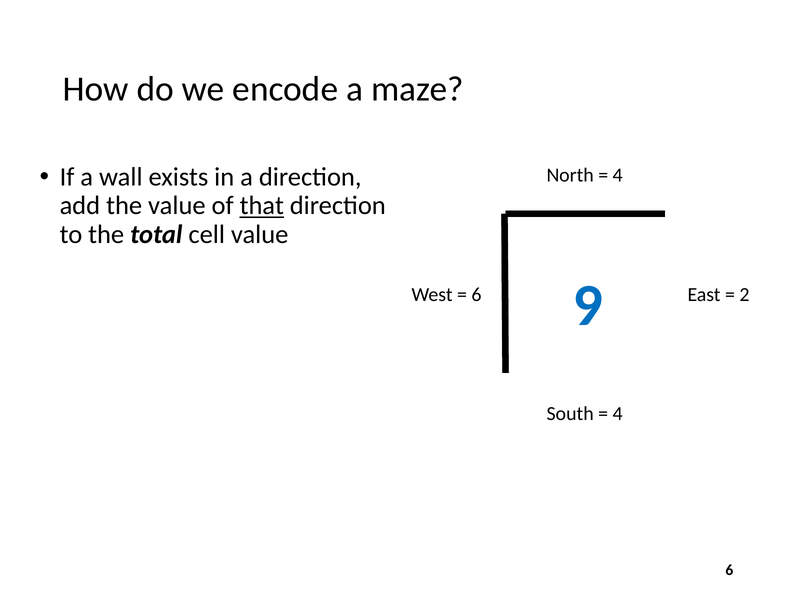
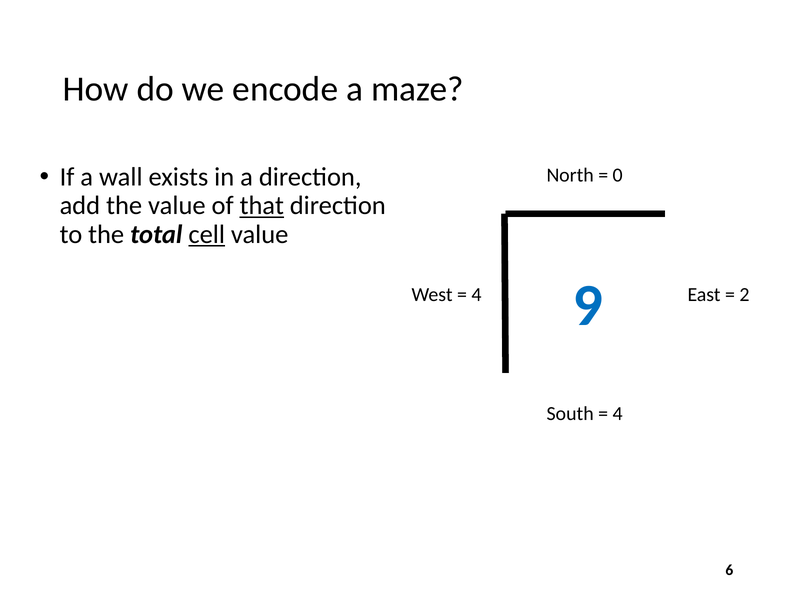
4: 4 -> 0 (618, 175)
cell underline: none -> present (207, 234)
6: 6 -> 4 (477, 294)
